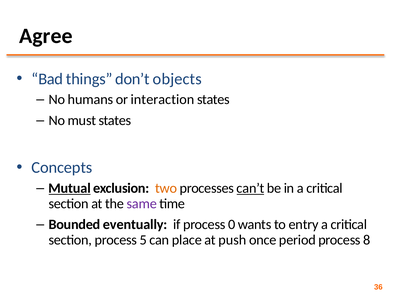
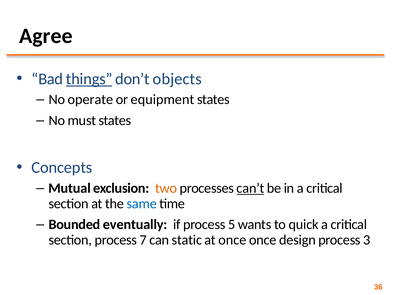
things underline: none -> present (89, 79)
humans: humans -> operate (90, 100)
interaction: interaction -> equipment (163, 100)
Mutual underline: present -> none (70, 189)
same colour: purple -> blue (142, 204)
0: 0 -> 5 (232, 225)
entry: entry -> quick (304, 225)
5: 5 -> 7 (143, 240)
place: place -> static (187, 240)
at push: push -> once (232, 240)
period: period -> design (297, 240)
8: 8 -> 3 (367, 240)
